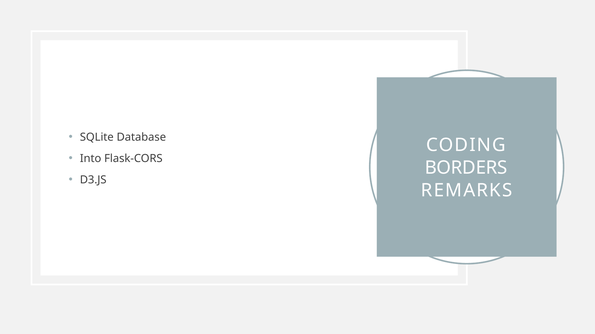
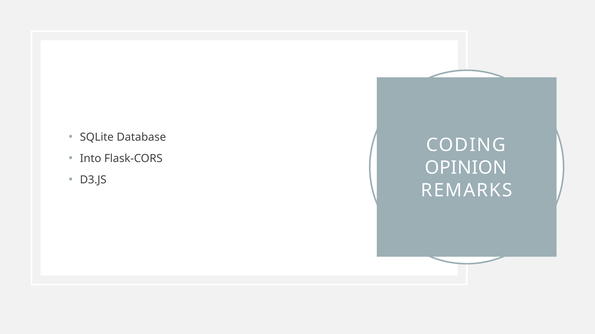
BORDERS: BORDERS -> OPINION (466, 168)
